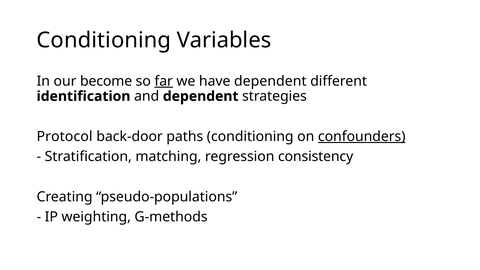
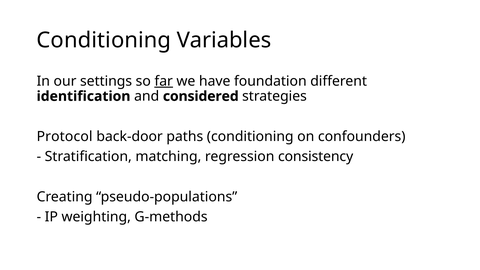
become: become -> settings (106, 81)
have dependent: dependent -> foundation (270, 81)
and dependent: dependent -> considered (201, 96)
confounders underline: present -> none (362, 137)
